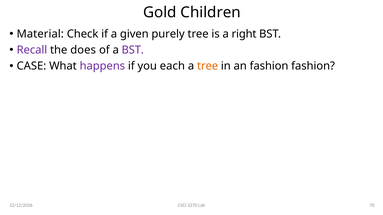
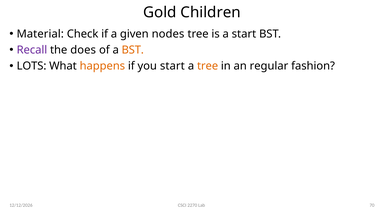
purely: purely -> nodes (168, 34)
a right: right -> start (244, 34)
BST colour: purple -> orange (133, 50)
CASE: CASE -> LOTS (32, 66)
happens colour: purple -> orange (102, 66)
you each: each -> start (172, 66)
an fashion: fashion -> regular (269, 66)
